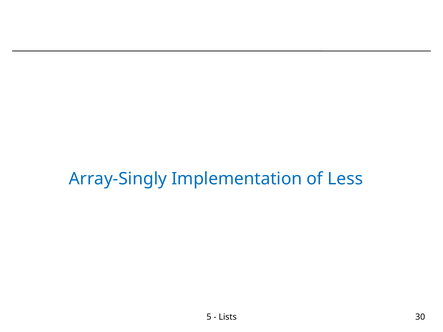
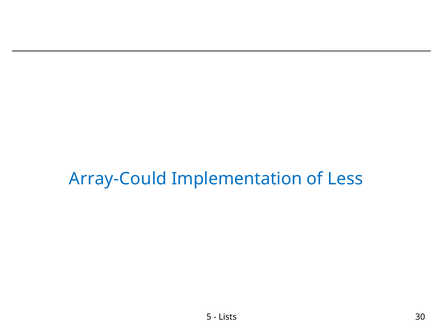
Array-Singly: Array-Singly -> Array-Could (118, 179)
